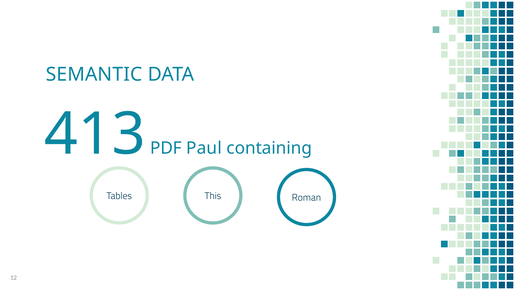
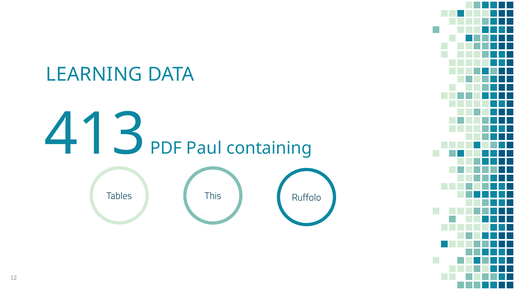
SEMANTIC: SEMANTIC -> LEARNING (94, 74)
Roman: Roman -> Ruffolo (306, 197)
